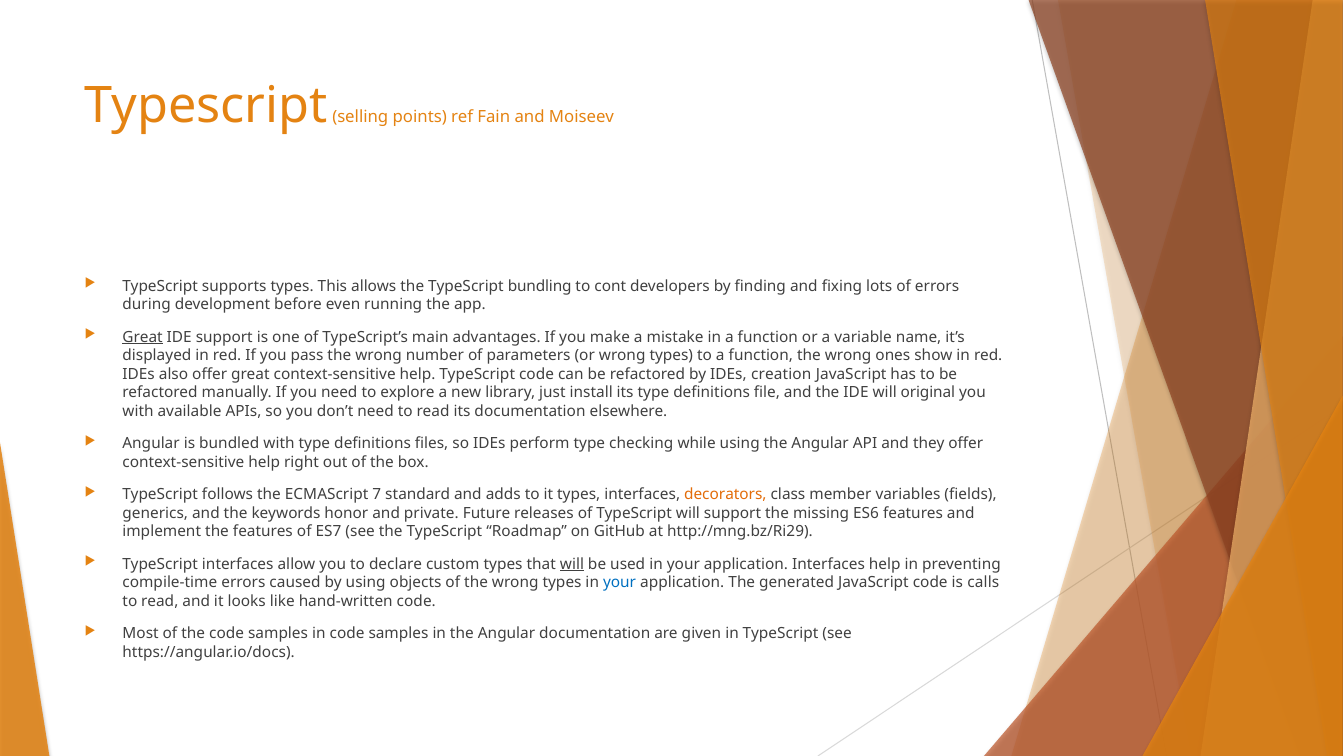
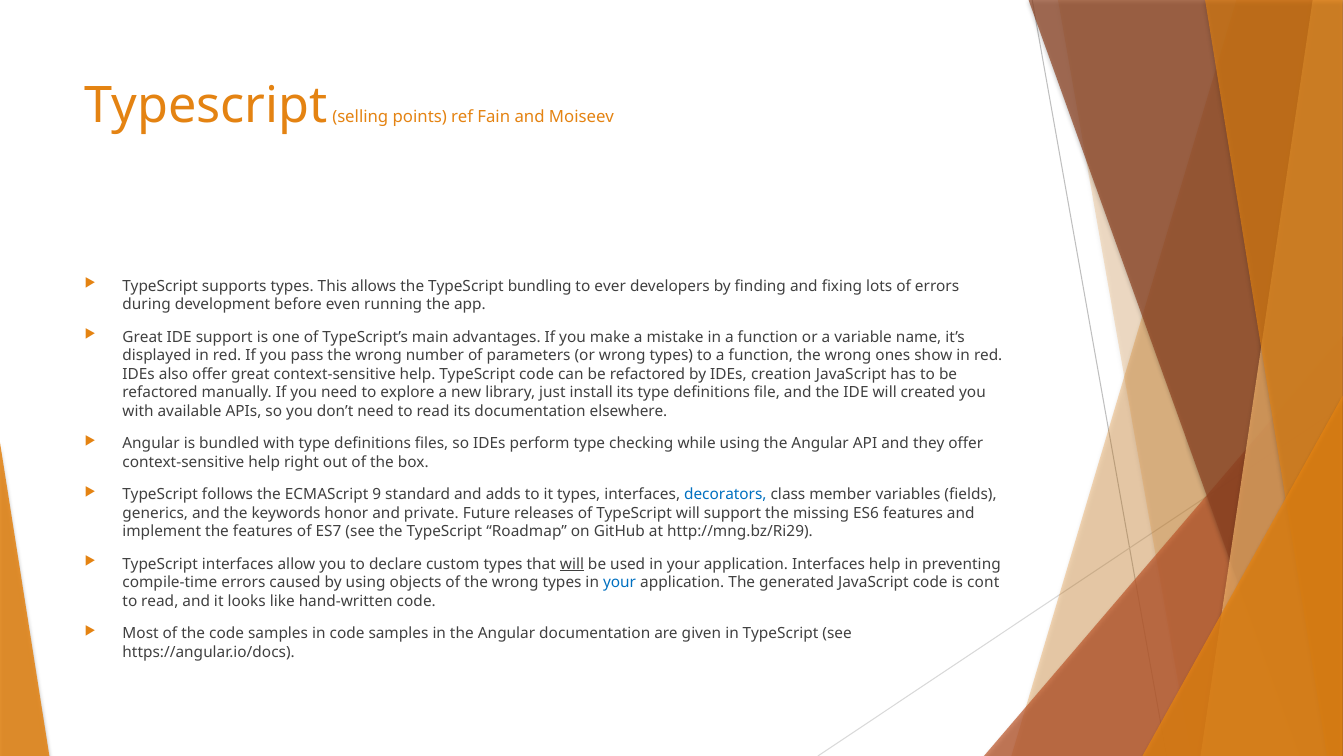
cont: cont -> ever (610, 286)
Great underline: present -> none (143, 337)
original: original -> created (928, 392)
7: 7 -> 9 (377, 494)
decorators colour: orange -> blue (725, 494)
calls: calls -> cont (983, 582)
